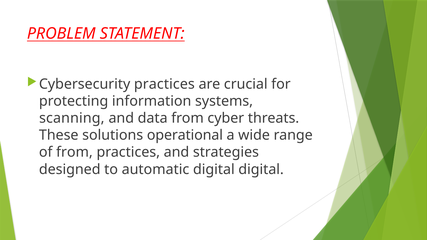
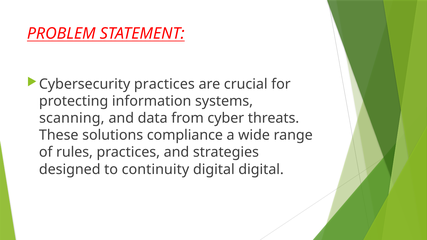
operational: operational -> compliance (185, 135)
of from: from -> rules (74, 152)
automatic: automatic -> continuity (155, 169)
